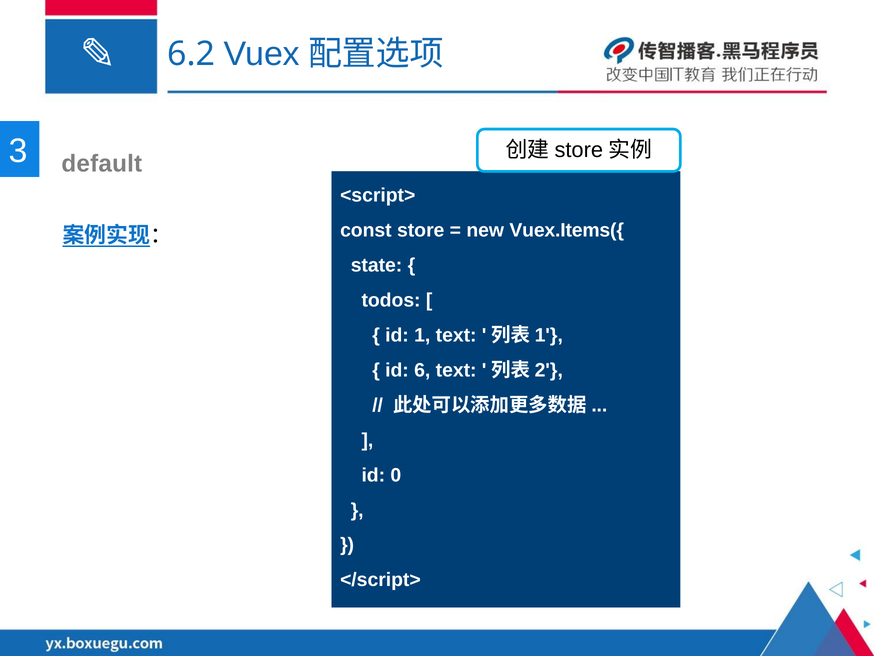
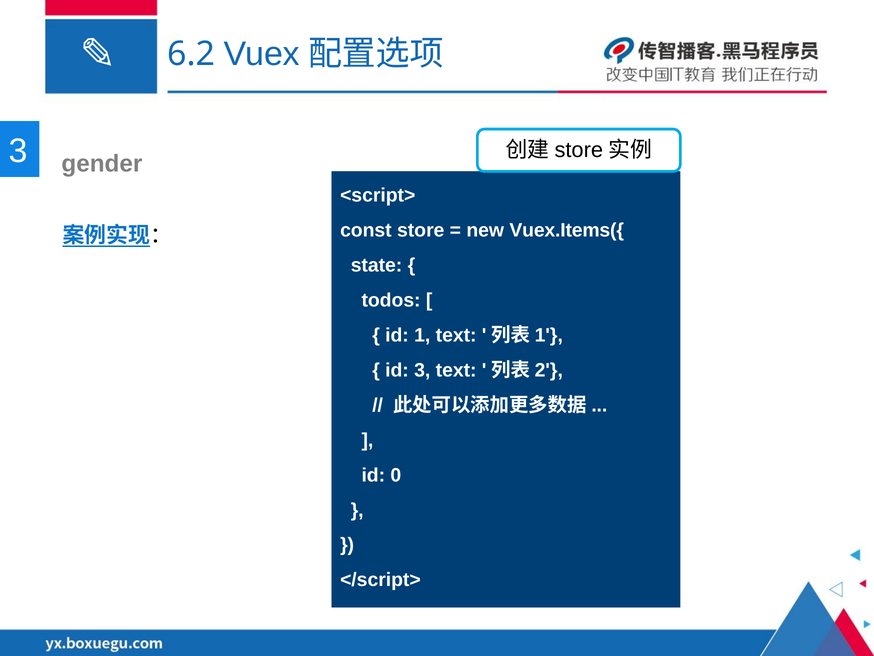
default: default -> gender (102, 163)
id 6: 6 -> 3 (422, 370)
